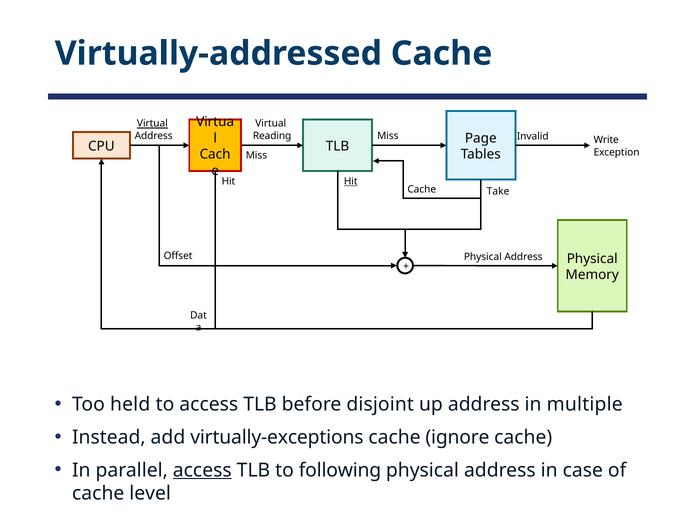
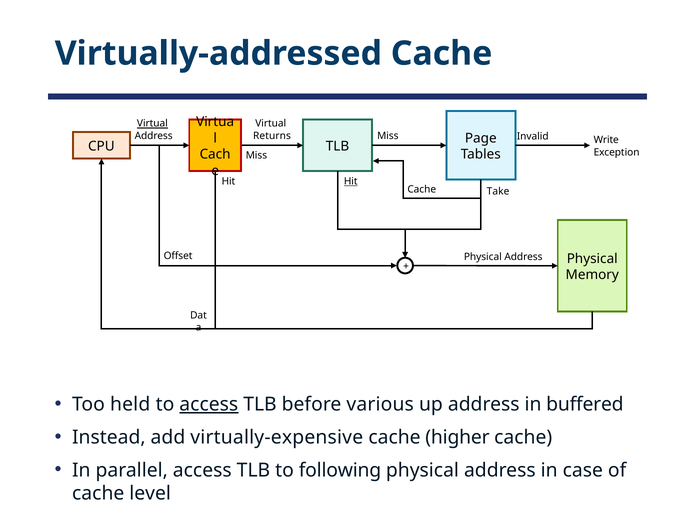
Reading: Reading -> Returns (272, 136)
access underline: none -> present (209, 404)
disjoint: disjoint -> various (380, 404)
multiple: multiple -> buffered (585, 404)
virtually-exceptions: virtually-exceptions -> virtually-expensive (277, 437)
ignore: ignore -> higher (457, 437)
access underline: present -> none (202, 470)
